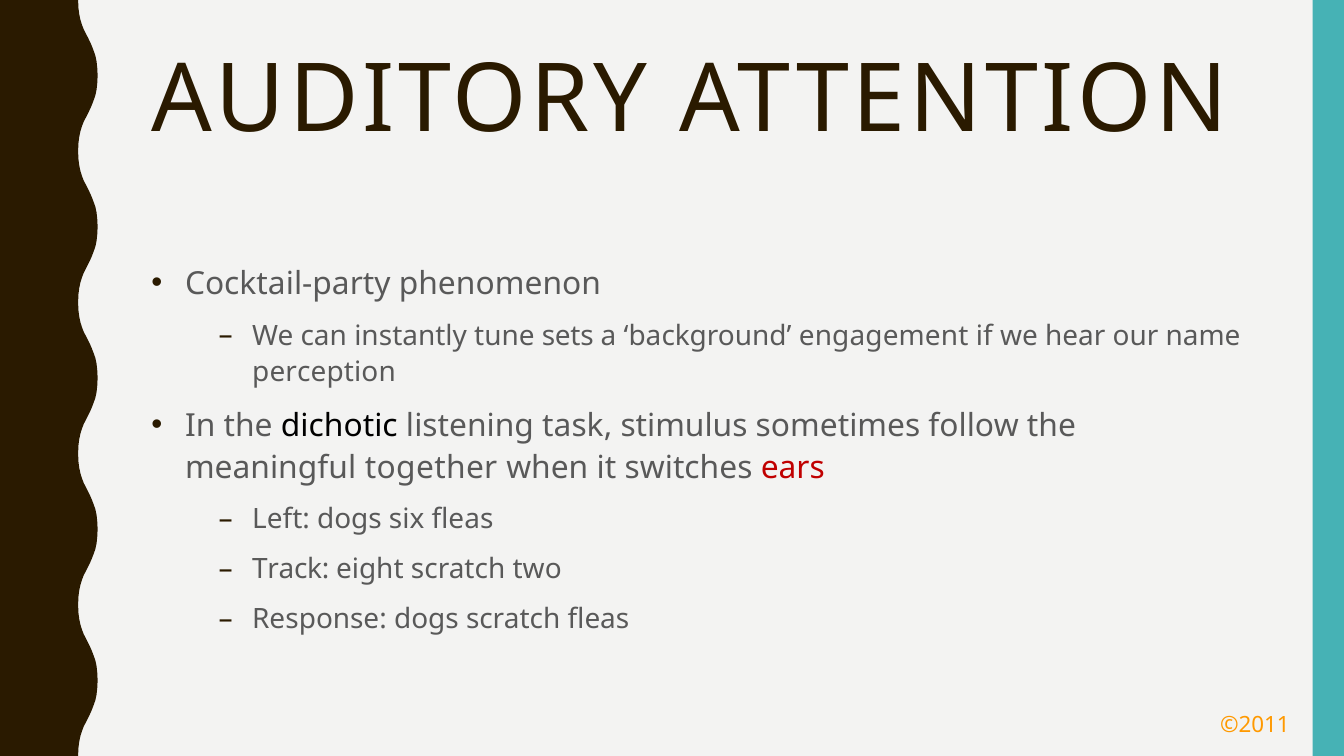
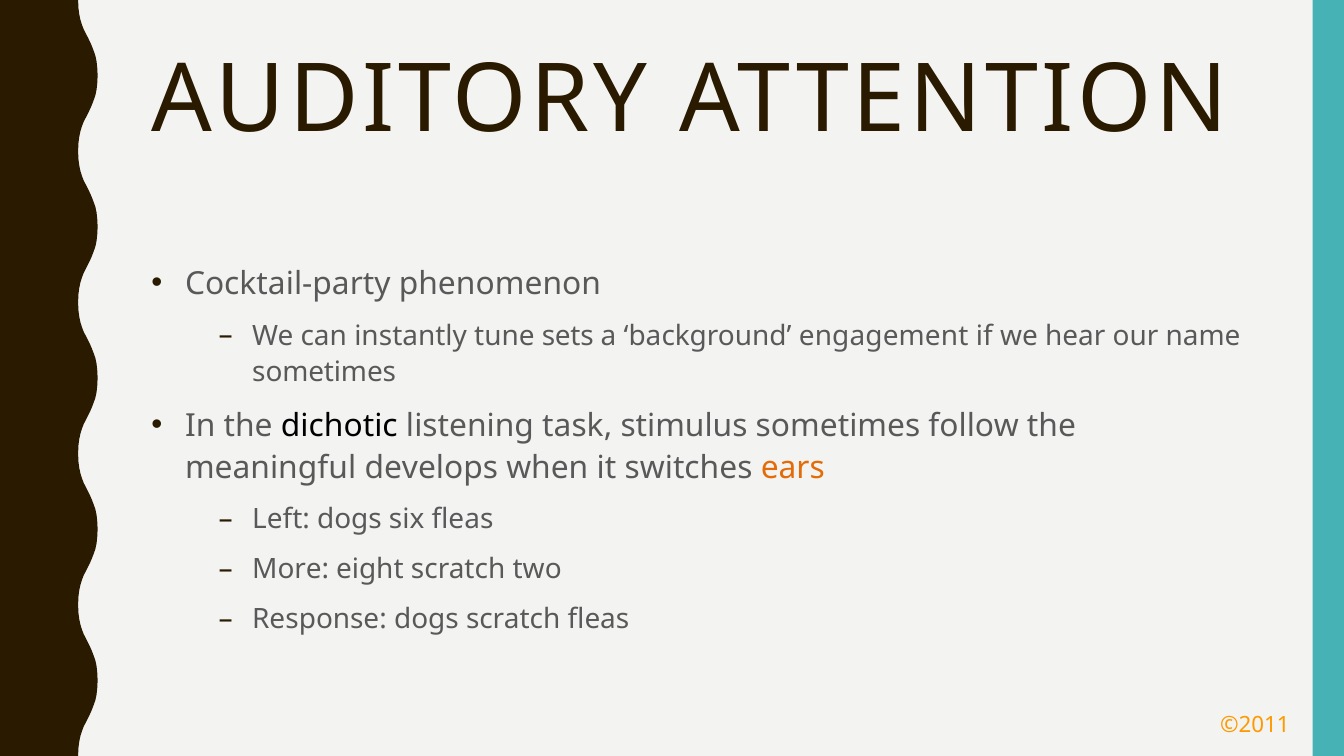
perception: perception -> sometimes (324, 373)
together: together -> develops (431, 468)
ears colour: red -> orange (793, 468)
Track: Track -> More (291, 570)
